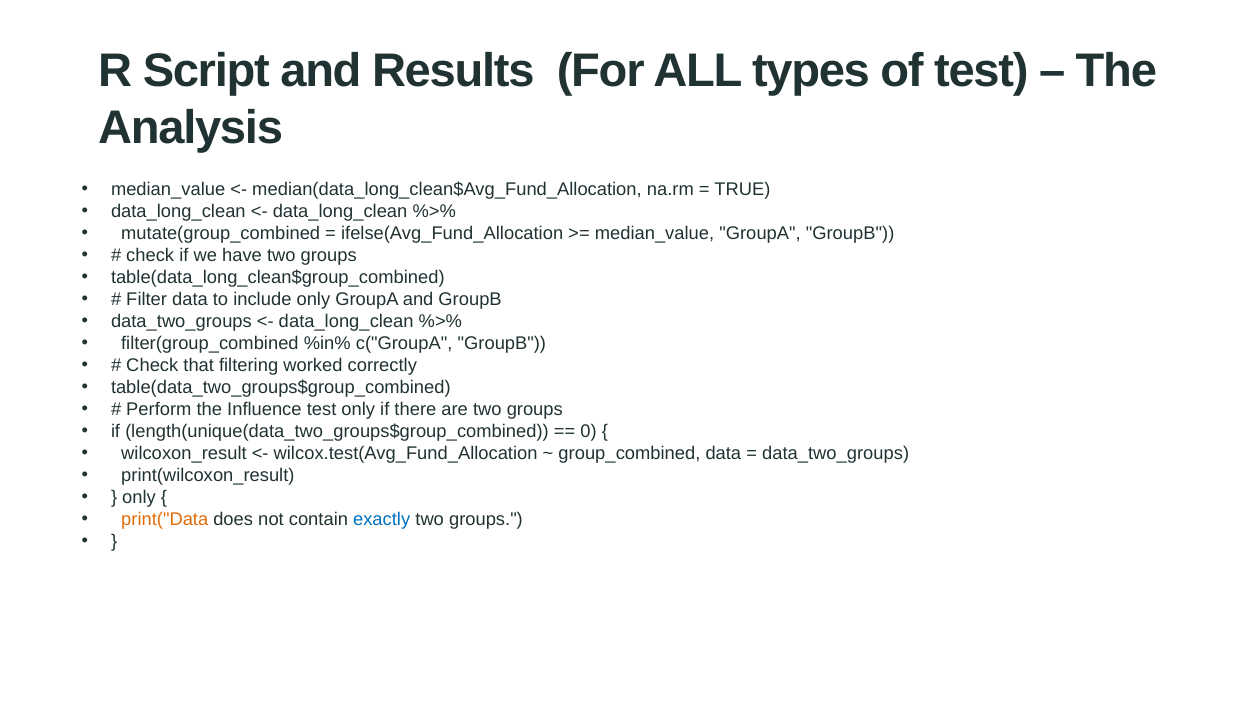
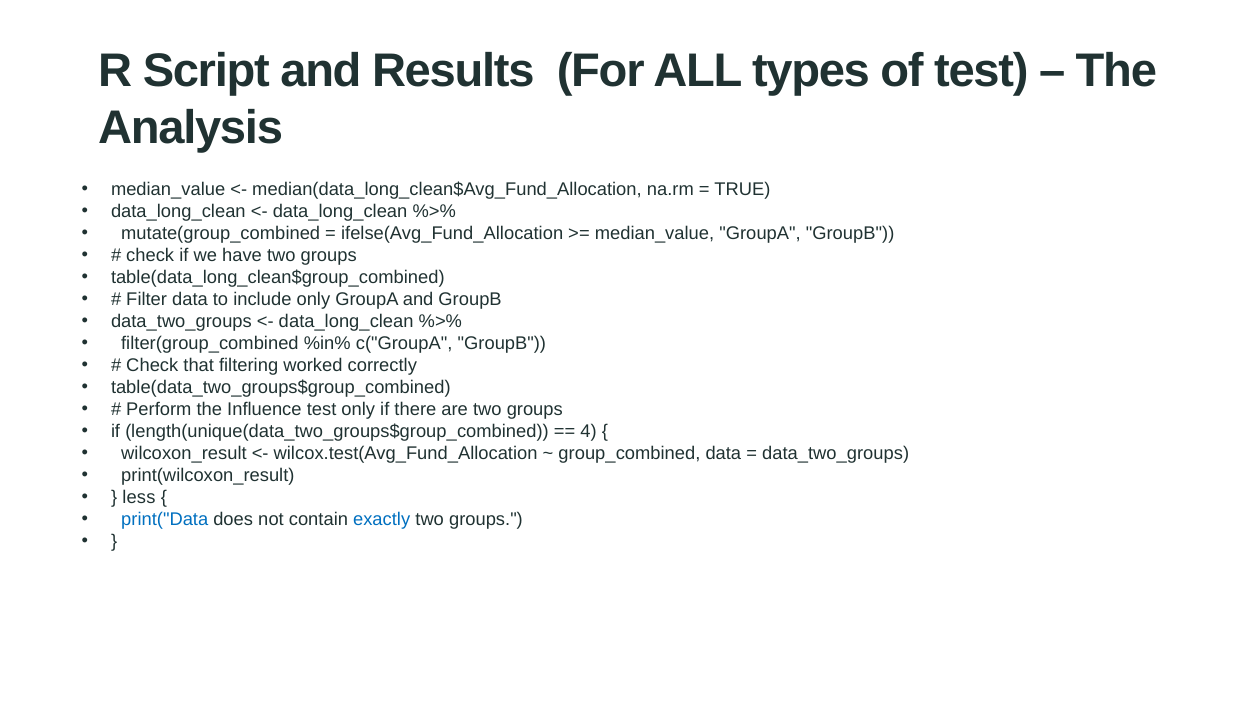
0: 0 -> 4 (589, 431)
only: only -> less (139, 497)
print("Data colour: orange -> blue (165, 519)
